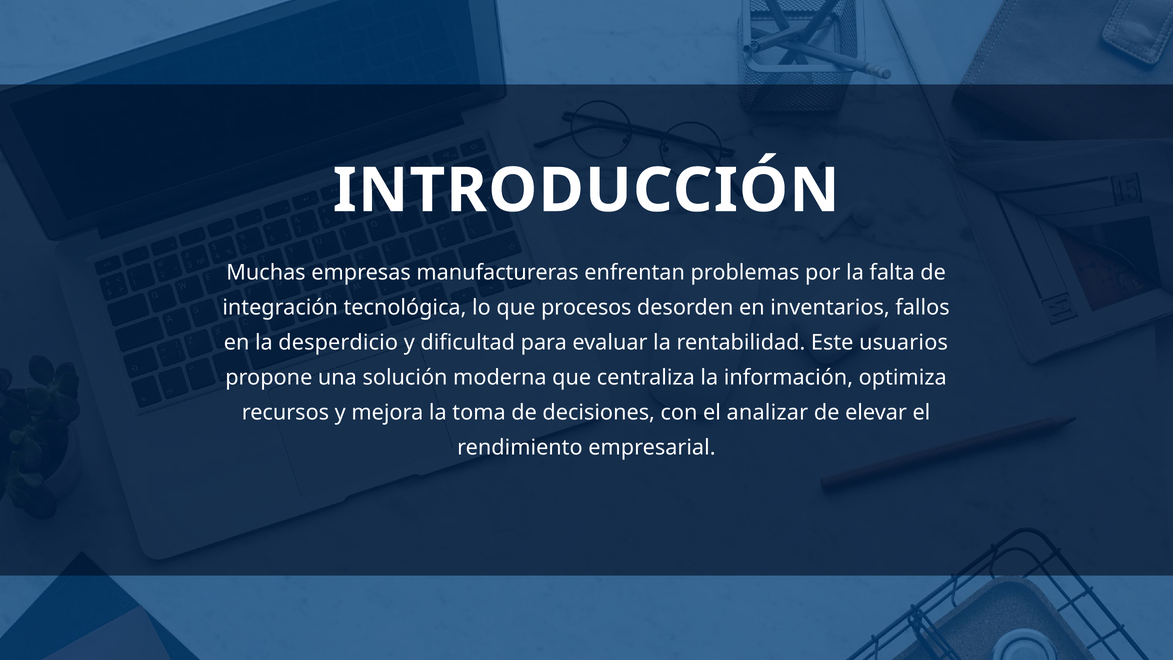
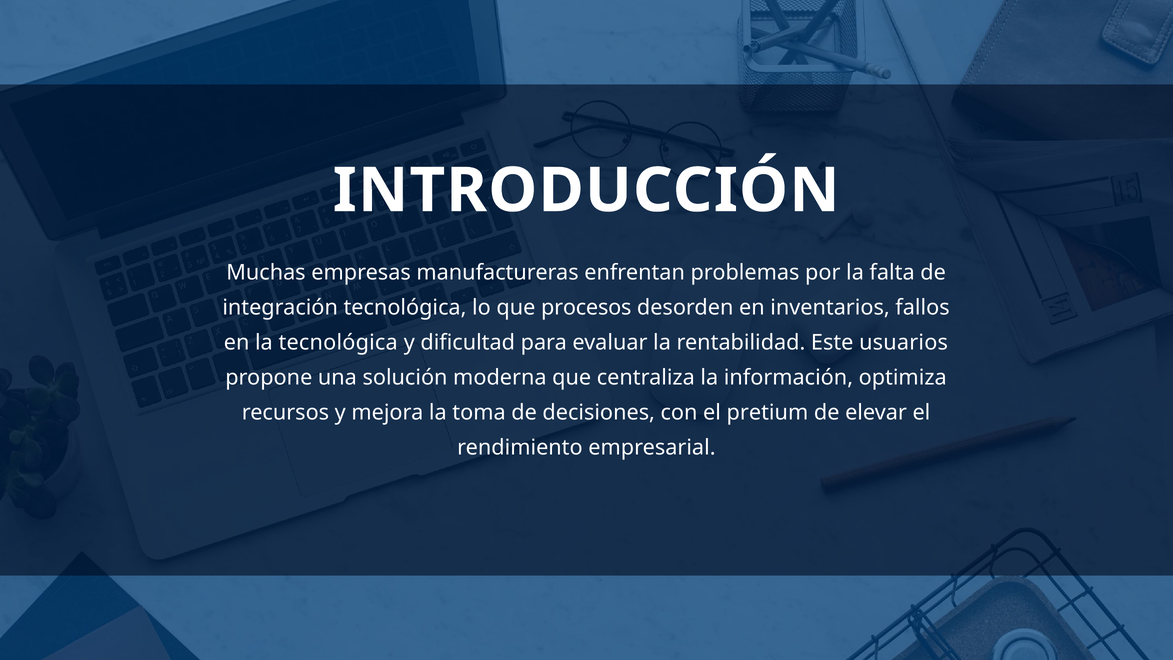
la desperdicio: desperdicio -> tecnológica (338, 343)
analizar: analizar -> pretium (767, 413)
